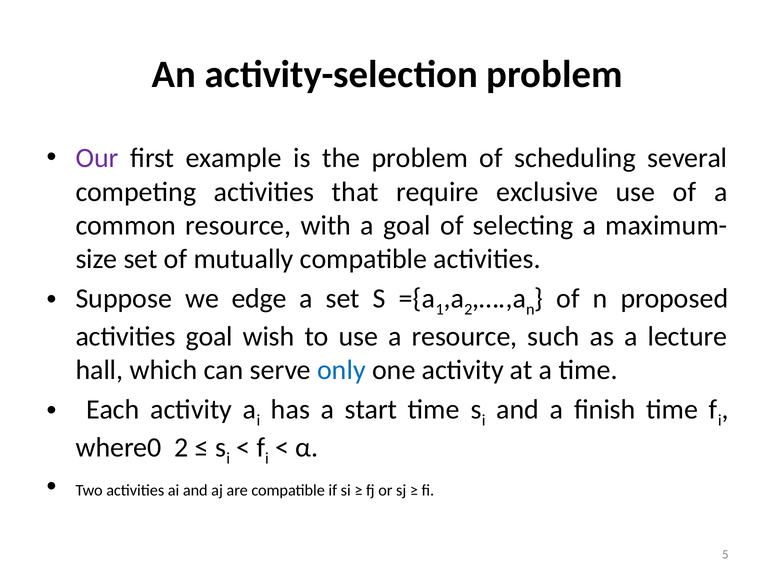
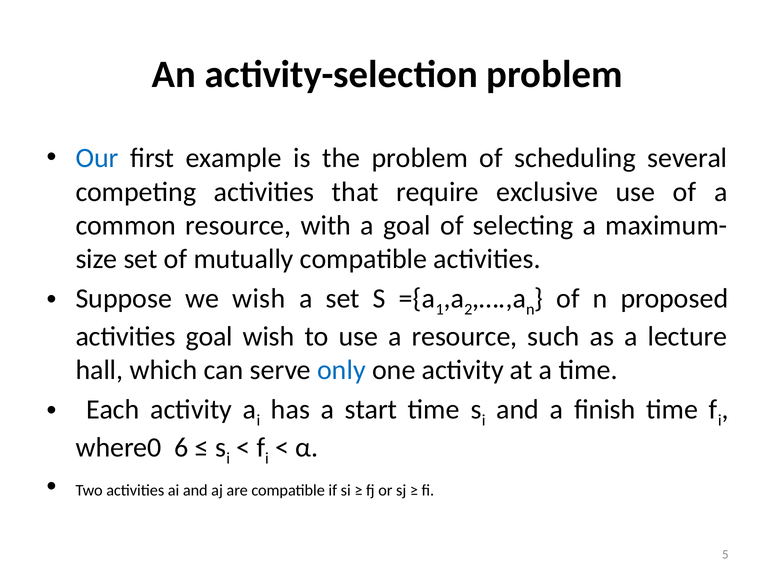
Our colour: purple -> blue (97, 158)
we edge: edge -> wish (259, 299)
where0 2: 2 -> 6 (181, 448)
